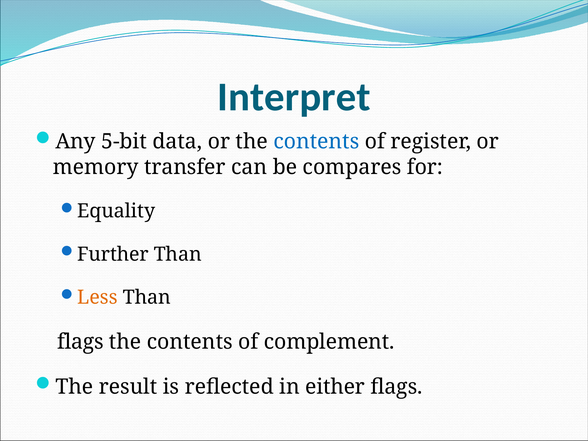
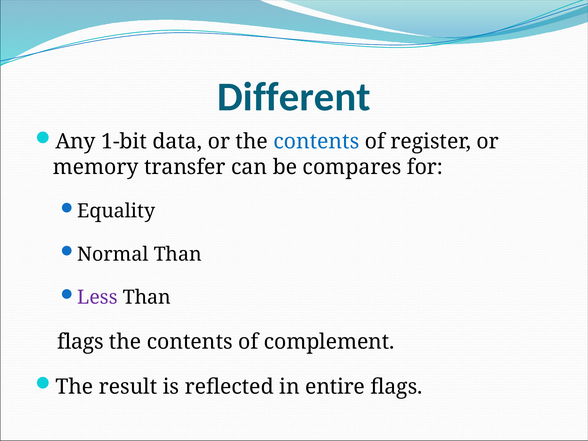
Interpret: Interpret -> Different (294, 97)
5-bit: 5-bit -> 1-bit (124, 142)
Further: Further -> Normal (113, 254)
Less colour: orange -> purple (97, 297)
either: either -> entire (335, 387)
